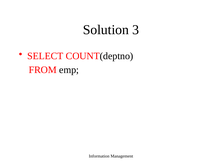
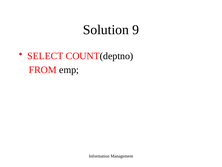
3: 3 -> 9 (136, 30)
